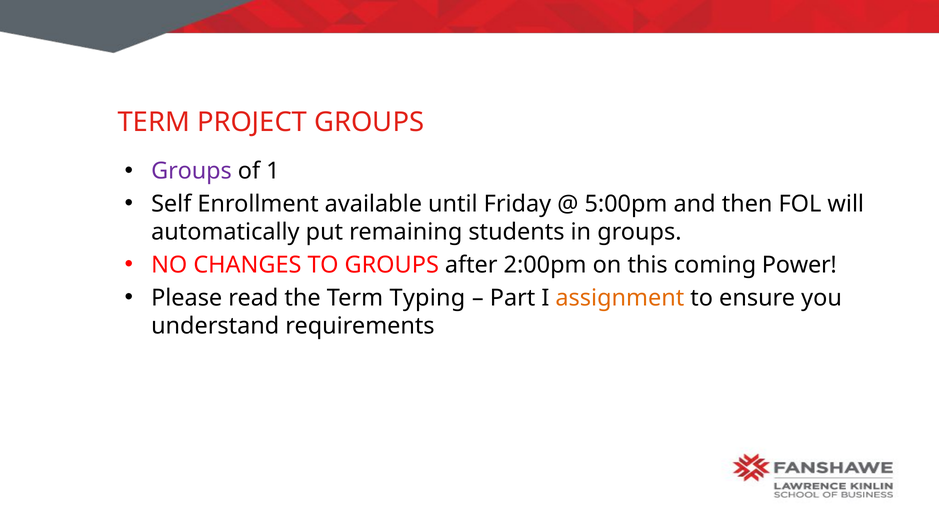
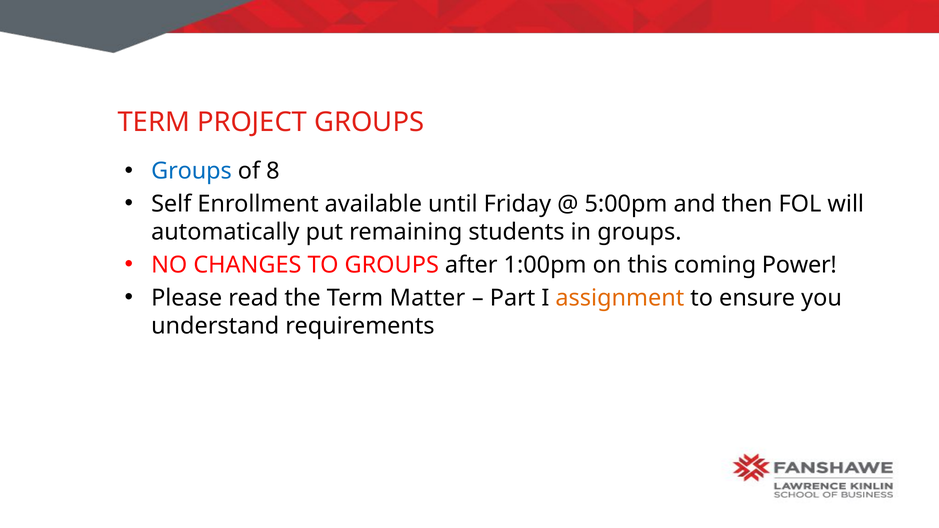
Groups colour: purple -> blue (191, 171)
1: 1 -> 8 (273, 171)
2:00pm: 2:00pm -> 1:00pm (545, 265)
Typing: Typing -> Matter (427, 298)
